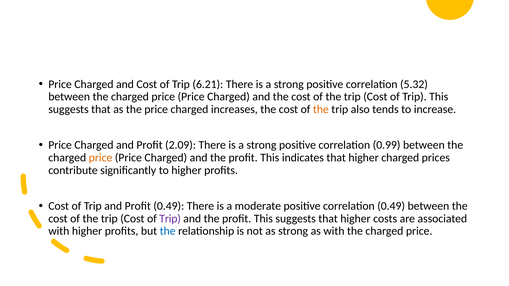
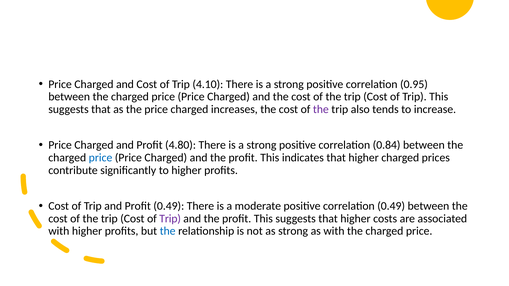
6.21: 6.21 -> 4.10 (208, 84)
5.32: 5.32 -> 0.95 (414, 84)
the colour: orange -> purple (321, 110)
2.09: 2.09 -> 4.80 (181, 145)
0.99: 0.99 -> 0.84 (387, 145)
price colour: orange -> blue (101, 158)
